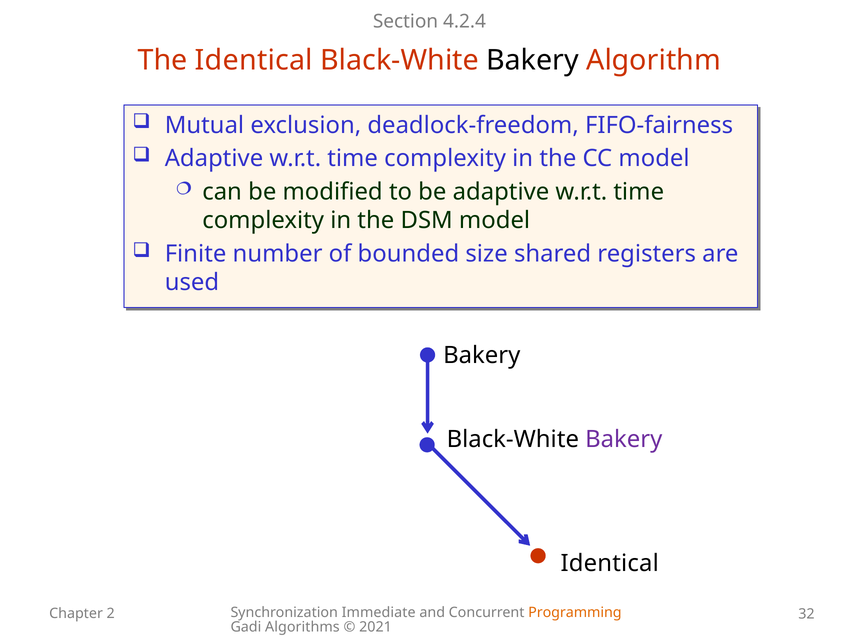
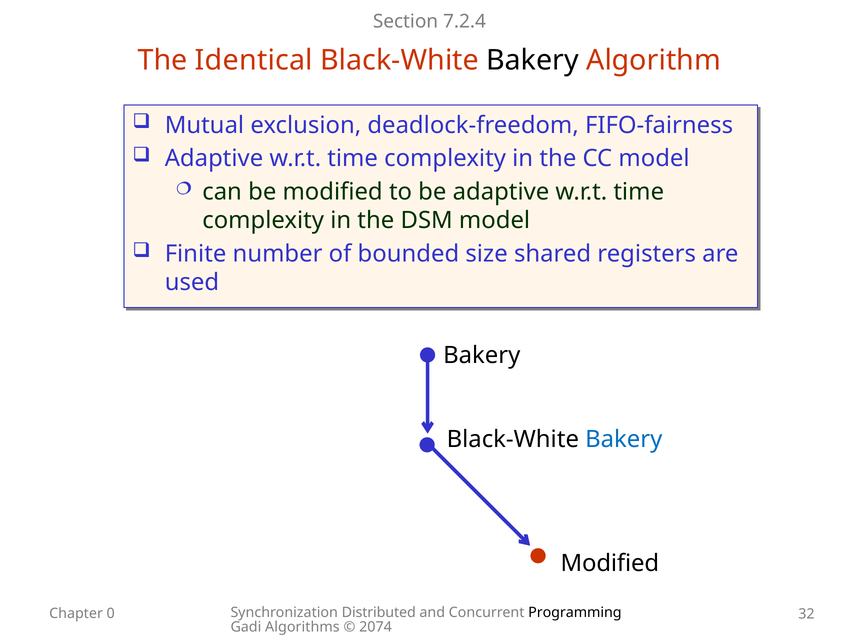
4.2.4: 4.2.4 -> 7.2.4 (465, 22)
Bakery colour: purple -> blue (624, 440)
Identical: Identical -> Modified (610, 564)
Immediate: Immediate -> Distributed (379, 613)
Programming colour: orange -> black (575, 613)
2: 2 -> 0 (111, 614)
2021: 2021 -> 2074 (376, 627)
